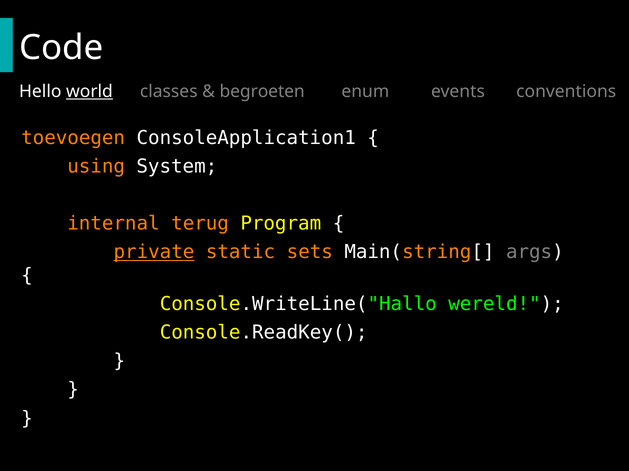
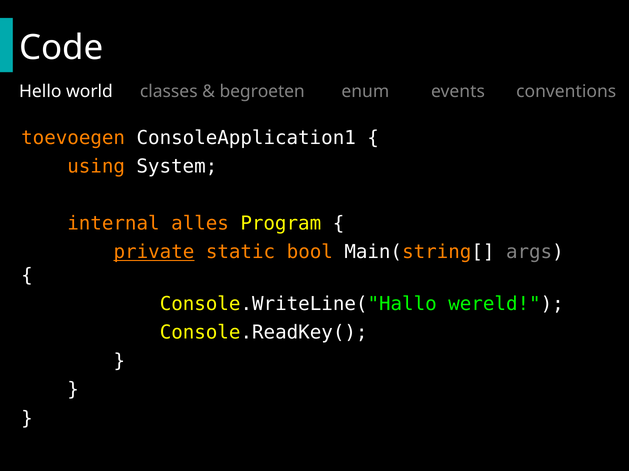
world underline: present -> none (89, 92)
terug: terug -> alles (200, 224)
sets: sets -> bool (310, 253)
